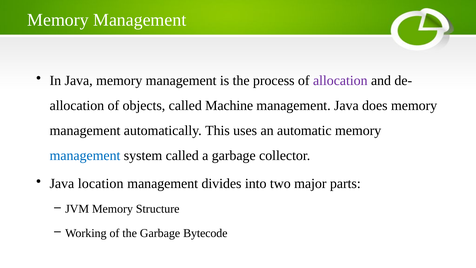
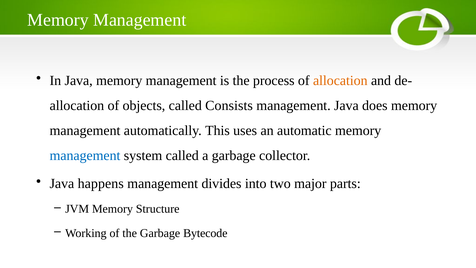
allocation colour: purple -> orange (340, 80)
Machine: Machine -> Consists (229, 105)
location: location -> happens (101, 184)
